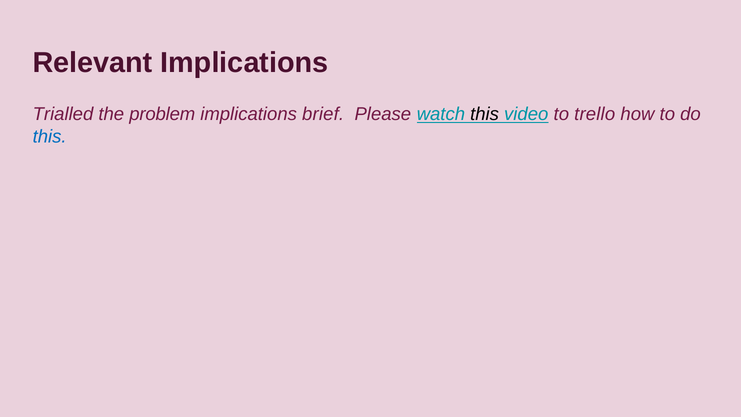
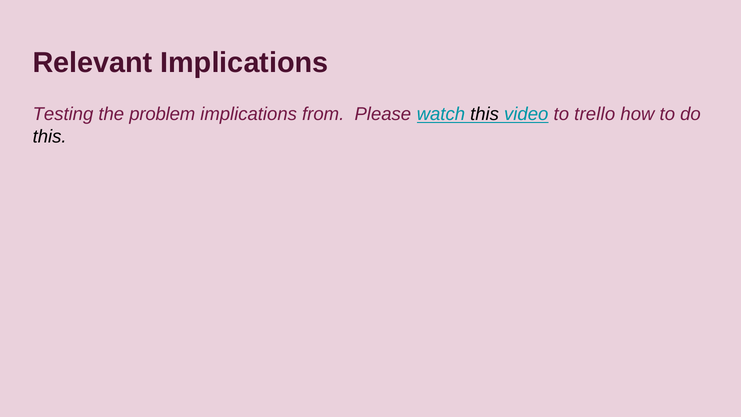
Trialled: Trialled -> Testing (63, 114)
brief: brief -> from (323, 114)
this colour: blue -> black (50, 137)
